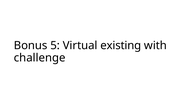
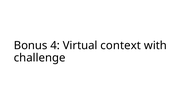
5: 5 -> 4 (55, 45)
existing: existing -> context (121, 45)
